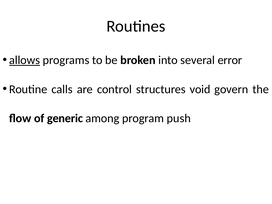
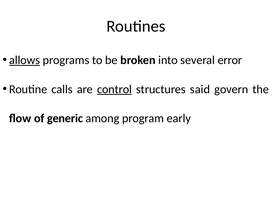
control underline: none -> present (114, 89)
void: void -> said (200, 89)
push: push -> early (179, 118)
